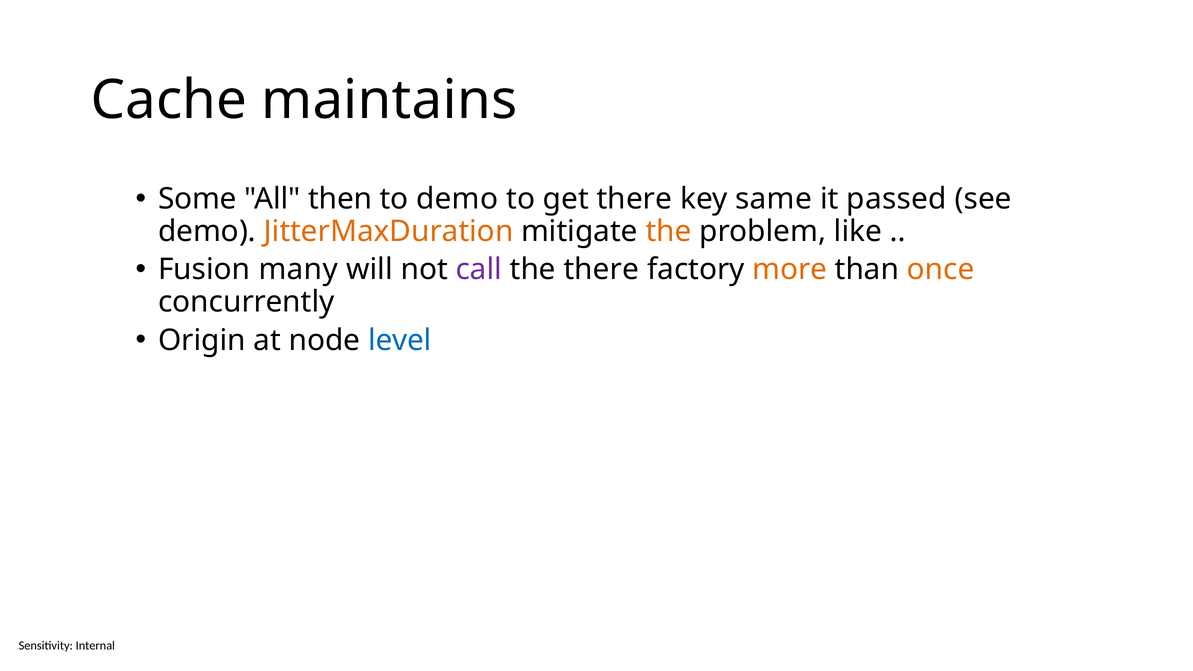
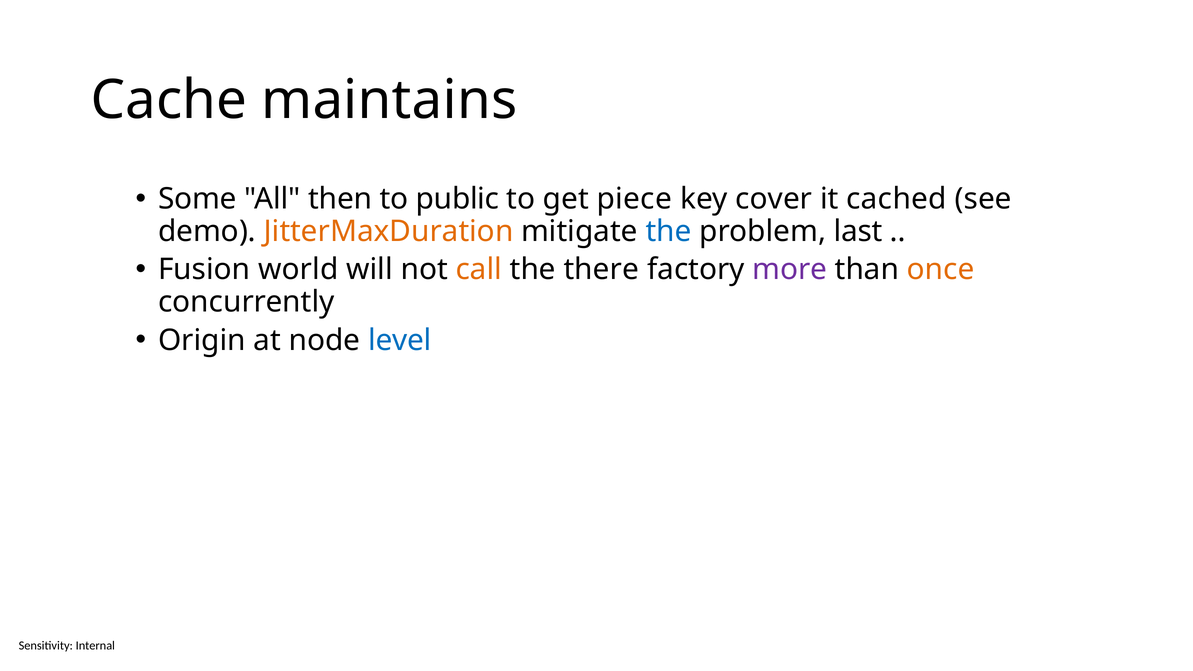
to demo: demo -> public (458, 199)
get there: there -> piece (634, 199)
same: same -> cover (774, 199)
passed: passed -> cached (897, 199)
the colour: orange -> blue (669, 231)
like: like -> last (858, 231)
many: many -> world (298, 270)
call colour: purple -> orange (479, 270)
more colour: orange -> purple (790, 270)
